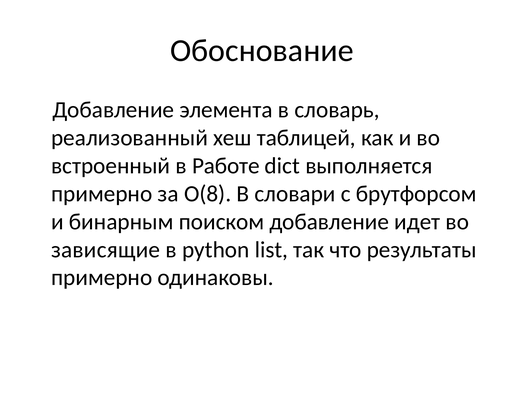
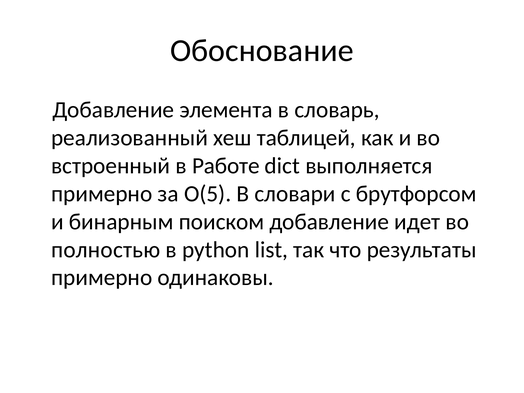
O(8: O(8 -> O(5 (208, 194)
зависящие: зависящие -> полностью (106, 250)
